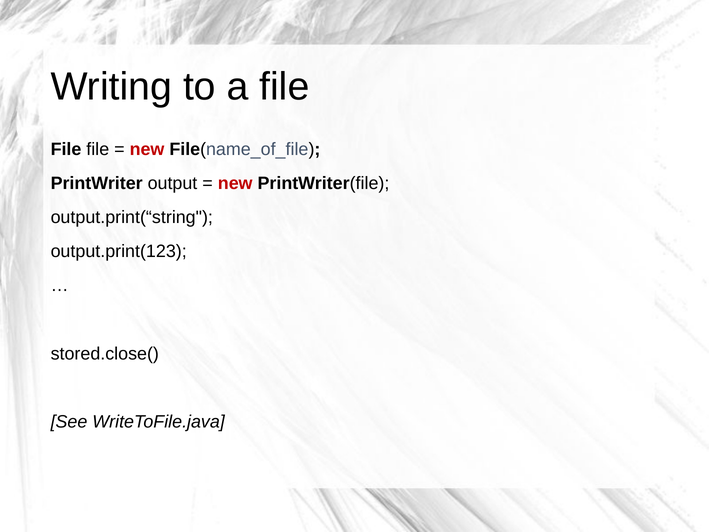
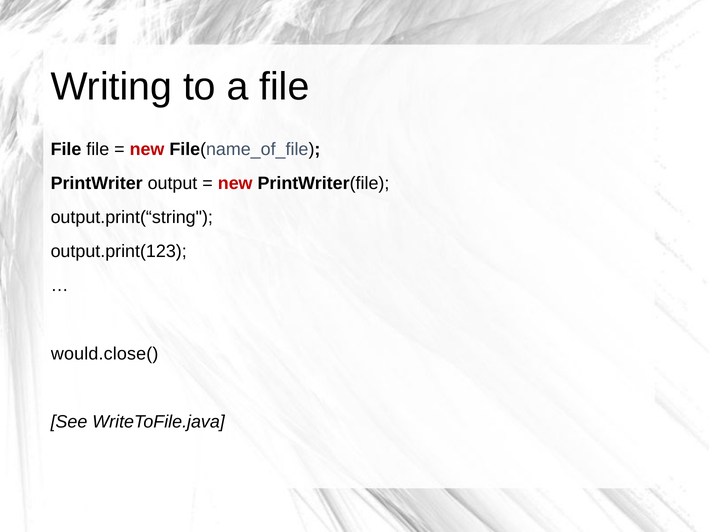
stored.close(: stored.close( -> would.close( (105, 354)
